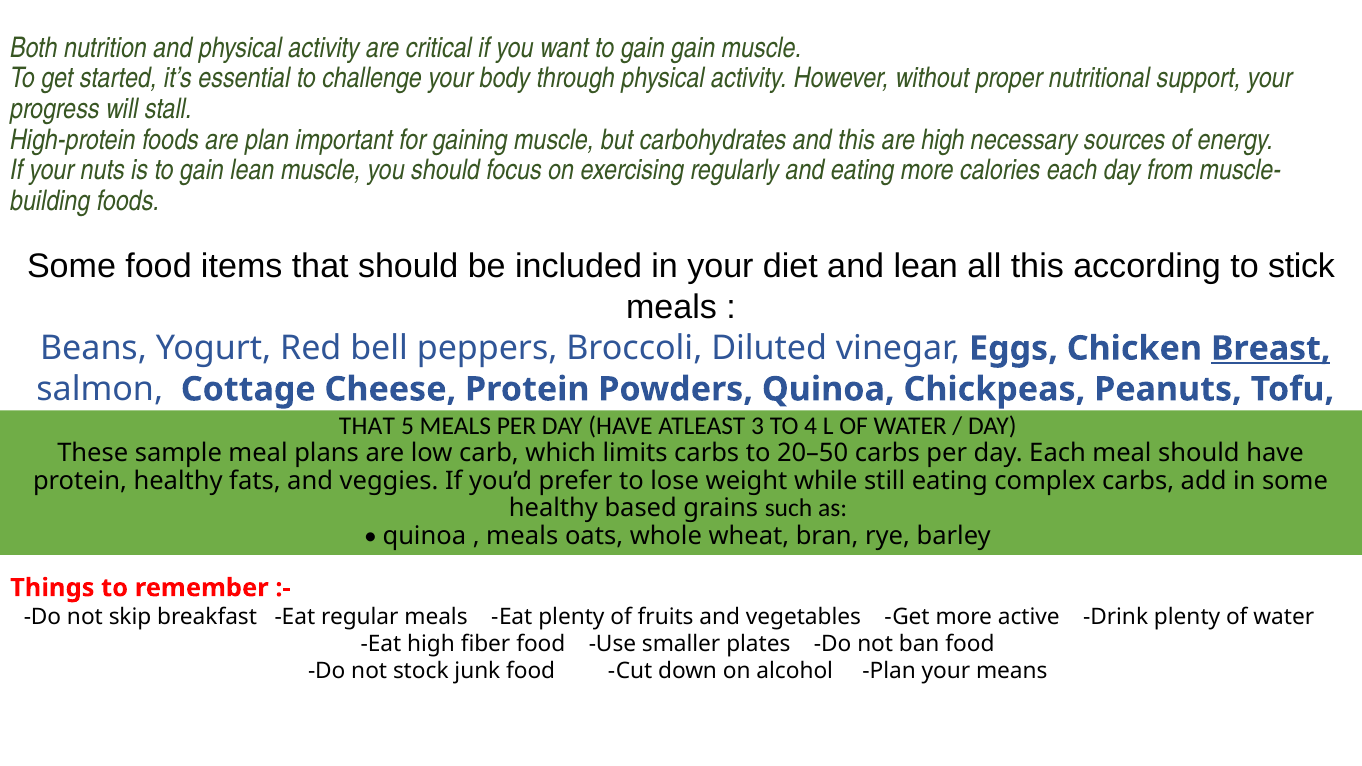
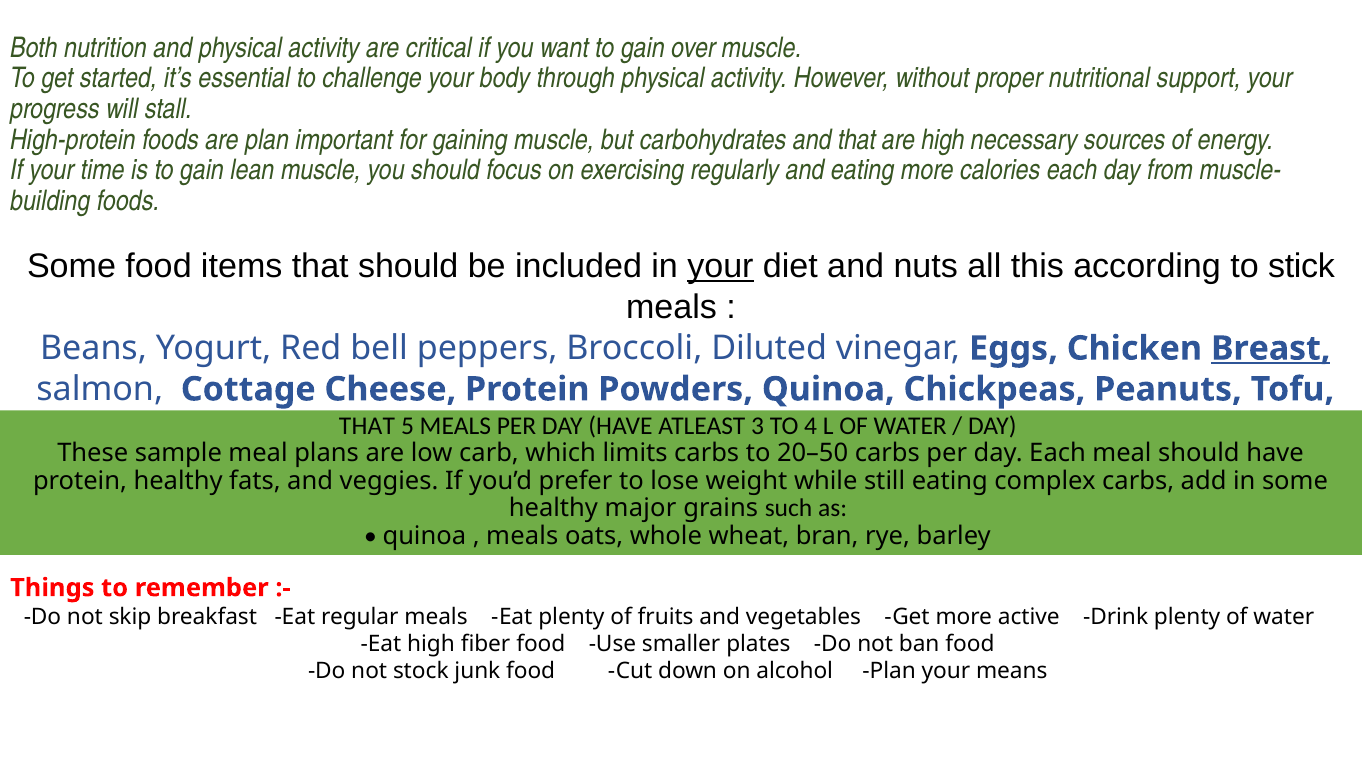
gain gain: gain -> over (693, 48)
and this: this -> that (857, 140)
nuts: nuts -> time (103, 170)
your underline: none -> present (720, 267)
and lean: lean -> nuts (926, 267)
based: based -> major (641, 508)
